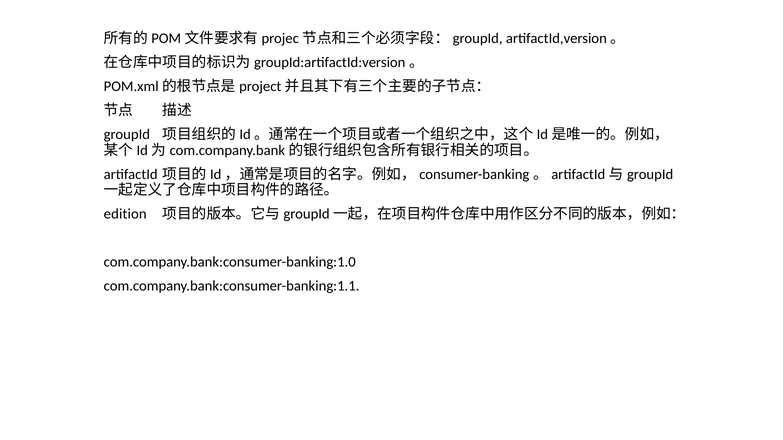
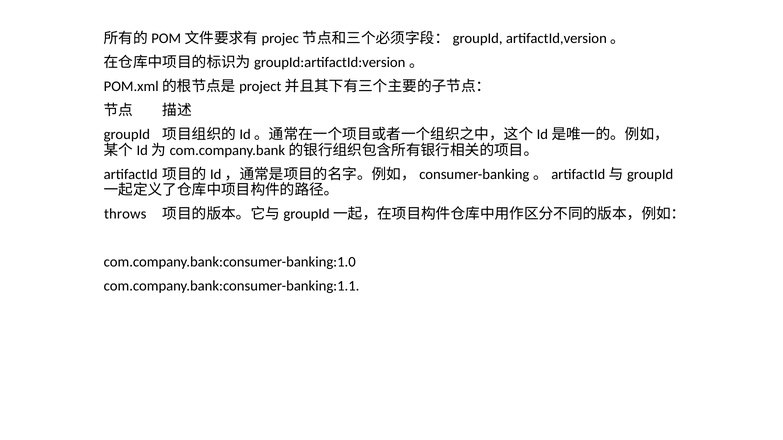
edition: edition -> throws (125, 214)
